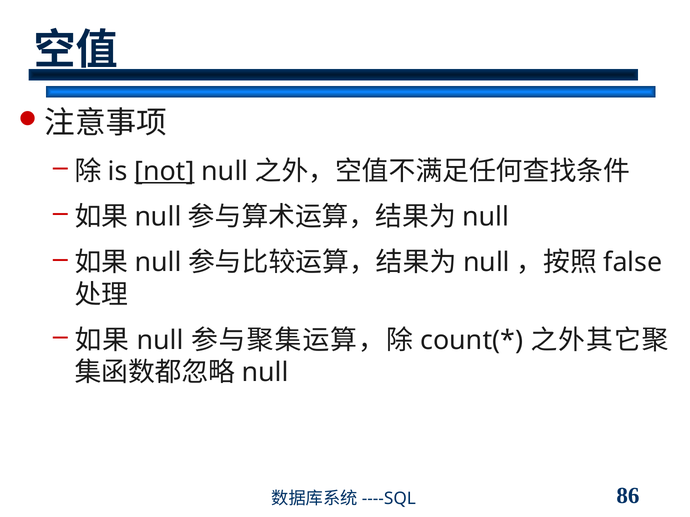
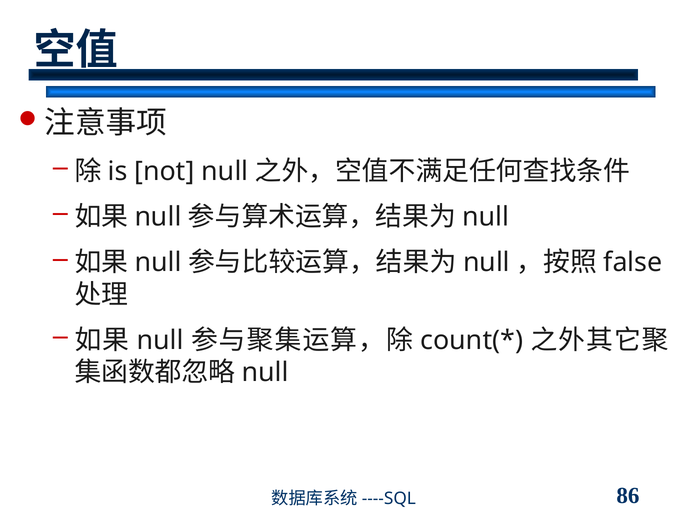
not underline: present -> none (164, 172)
